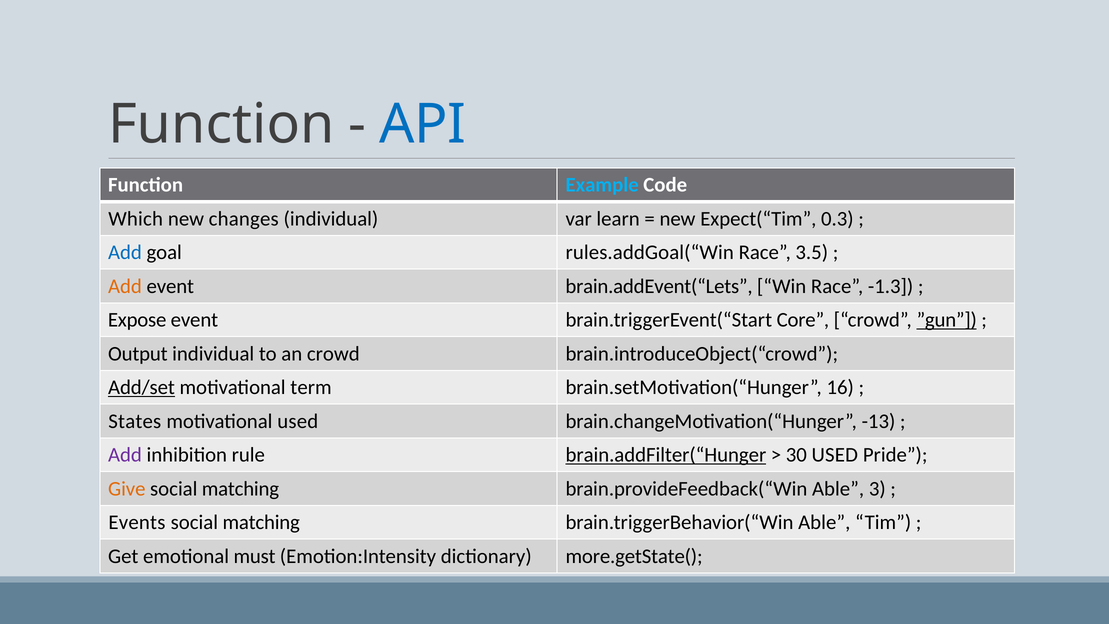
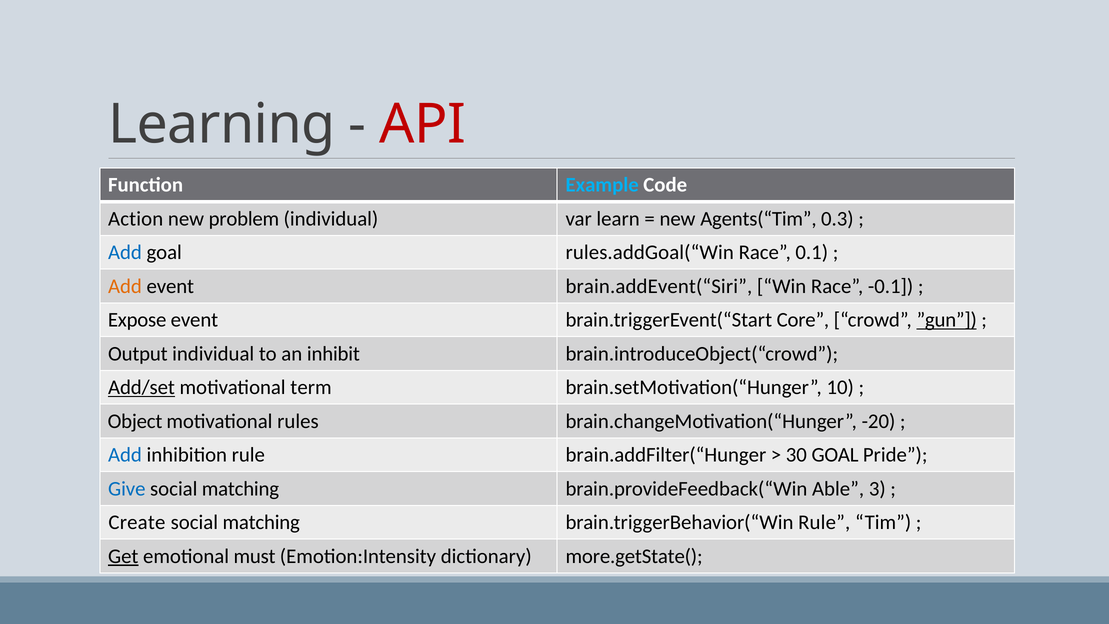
Function: Function -> Learning (222, 124)
API colour: blue -> red (423, 124)
Which: Which -> Action (136, 219)
changes: changes -> problem (244, 219)
Expect(“Tim: Expect(“Tim -> Agents(“Tim (758, 219)
3.5: 3.5 -> 0.1 (812, 253)
brain.addEvent(“Lets: brain.addEvent(“Lets -> brain.addEvent(“Siri (659, 286)
-1.3: -1.3 -> -0.1 (891, 286)
an crowd: crowd -> inhibit (333, 354)
16: 16 -> 10 (840, 387)
States: States -> Object (135, 421)
motivational used: used -> rules (298, 421)
-13: -13 -> -20 (878, 421)
Add colour: purple -> blue (125, 455)
brain.addFilter(“Hunger underline: present -> none (666, 455)
30 USED: USED -> GOAL (835, 455)
Give colour: orange -> blue (127, 489)
Events: Events -> Create (137, 522)
brain.triggerBehavior(“Win Able: Able -> Rule (824, 522)
Get underline: none -> present (123, 556)
